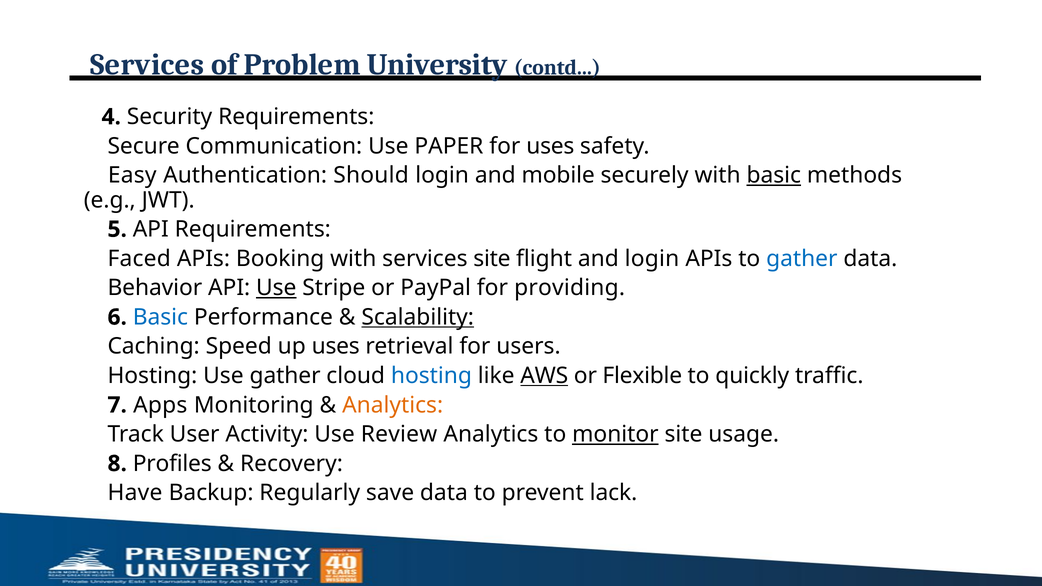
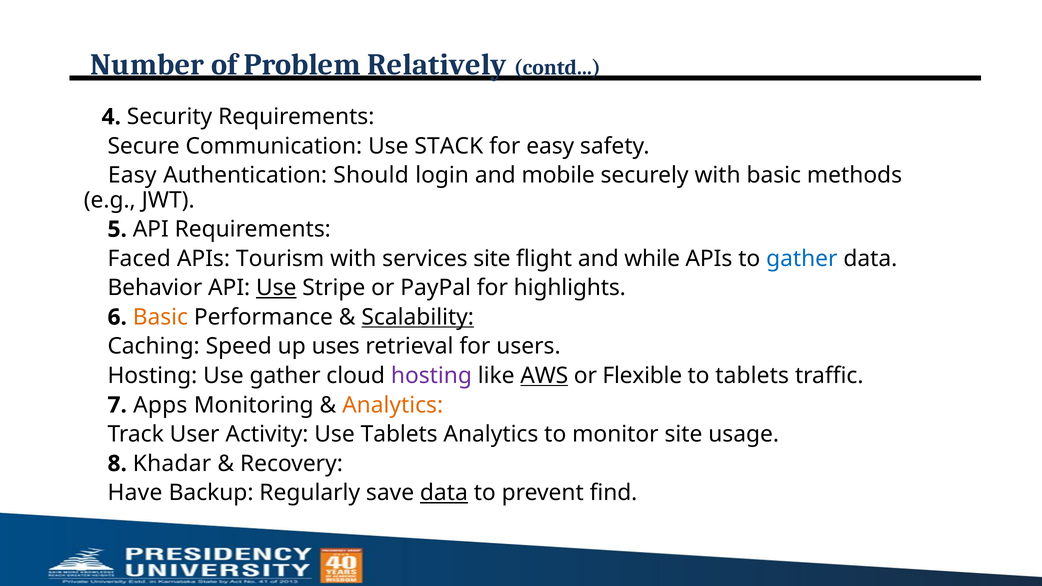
Services: Services -> Number (147, 65)
University: University -> Relatively (437, 65)
PAPER: PAPER -> STACK (449, 146)
for uses: uses -> easy (550, 146)
basic underline: present -> none (774, 175)
Booking: Booking -> Tourism (280, 259)
and login: login -> while (652, 259)
providing: providing -> highlights (570, 288)
Basic colour: blue -> orange (160, 317)
hosting colour: blue -> purple (431, 376)
to quickly: quickly -> tablets (752, 376)
Use Review: Review -> Tablets (399, 434)
monitor underline: present -> none (615, 434)
Profiles: Profiles -> Khadar (172, 464)
data underline: none -> present (444, 493)
lack: lack -> find (614, 493)
